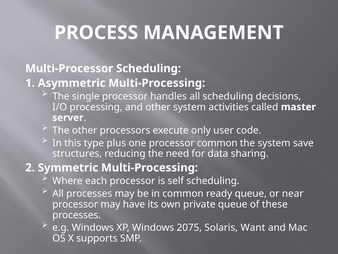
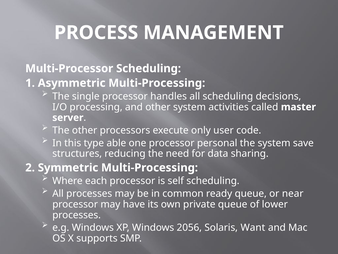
plus: plus -> able (116, 143)
processor common: common -> personal (217, 143)
these: these -> lower (275, 204)
2075: 2075 -> 2056 (189, 227)
